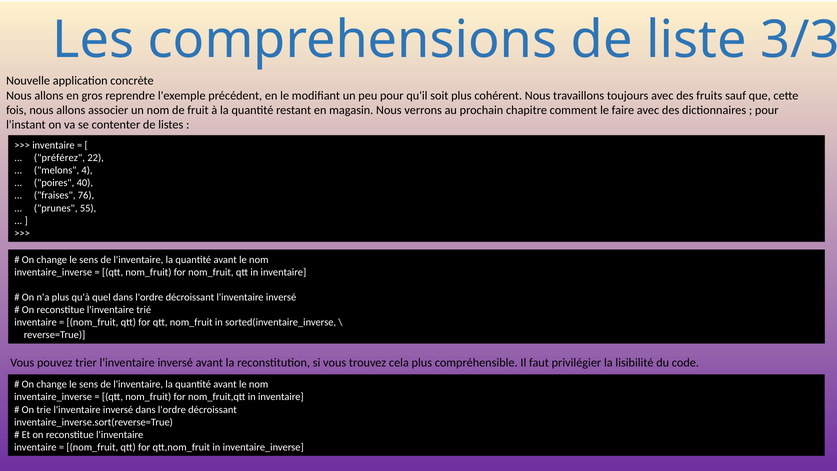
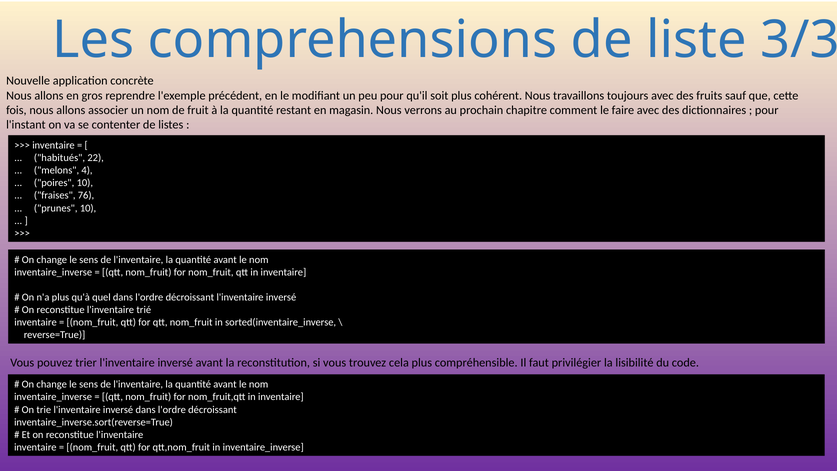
préférez: préférez -> habitués (60, 158)
poires 40: 40 -> 10 (85, 183)
prunes 55: 55 -> 10 (88, 208)
